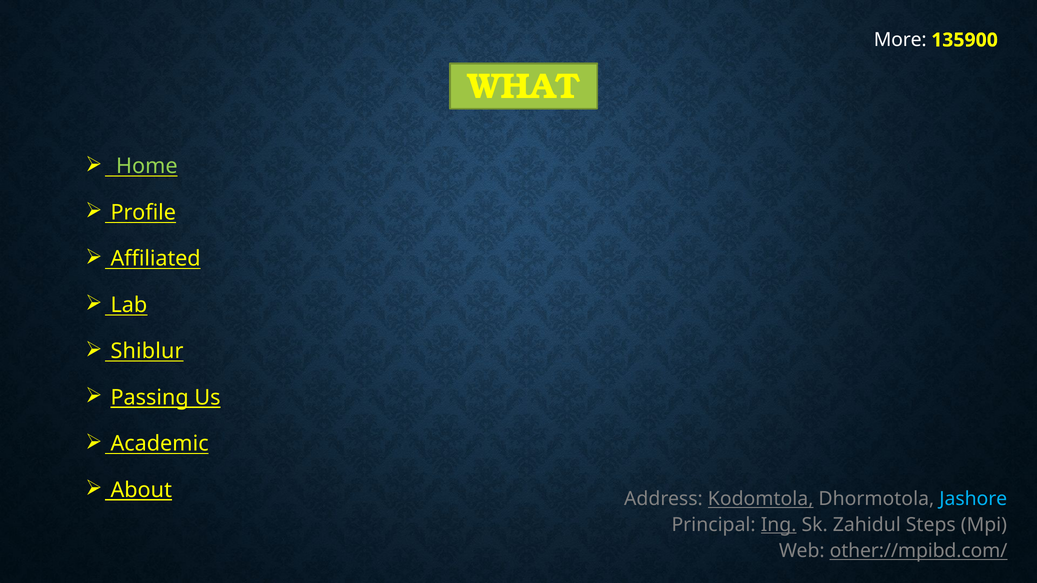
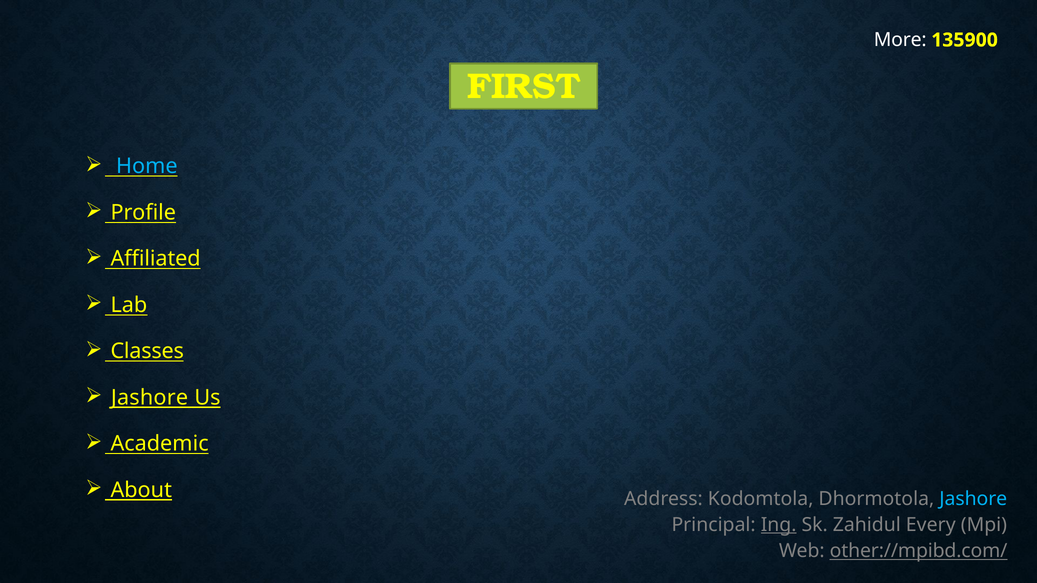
WHAT: WHAT -> FIRST (524, 86)
Home colour: light green -> light blue (147, 166)
Shiblur: Shiblur -> Classes (147, 351)
Passing: Passing -> Jashore (150, 398)
Kodomtola underline: present -> none (761, 499)
Steps: Steps -> Every (931, 525)
